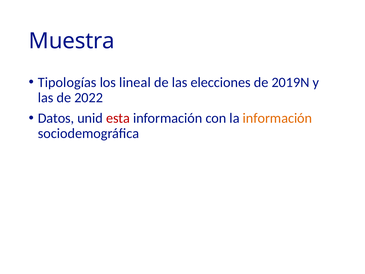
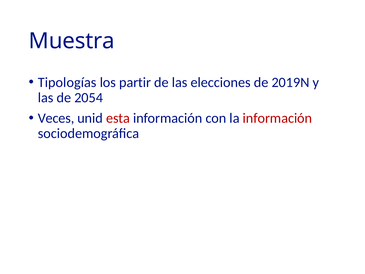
lineal: lineal -> partir (135, 82)
2022: 2022 -> 2054 (89, 98)
Datos: Datos -> Veces (56, 118)
información colour: orange -> red (277, 118)
